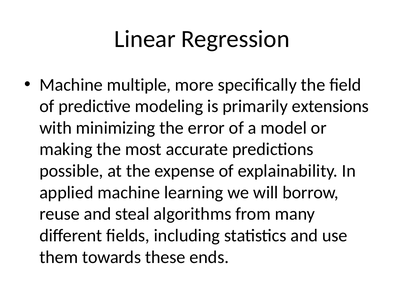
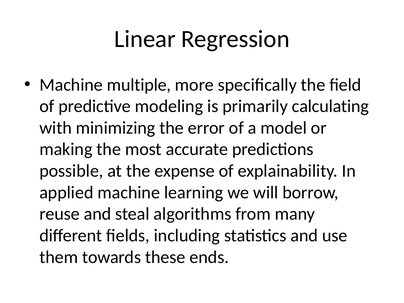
extensions: extensions -> calculating (330, 106)
